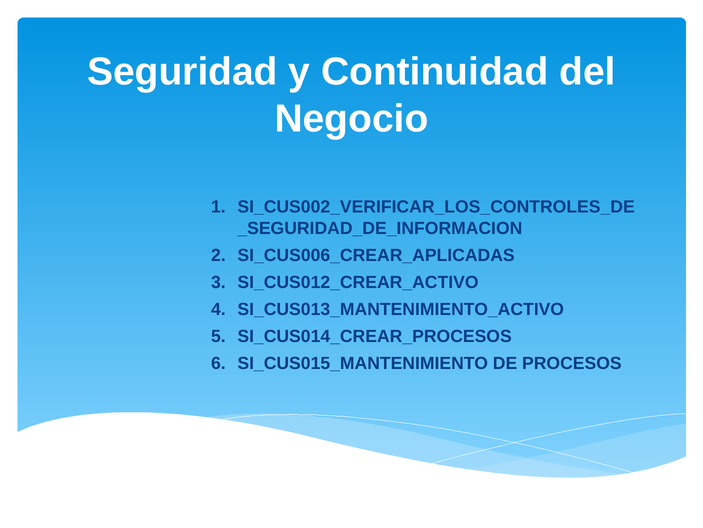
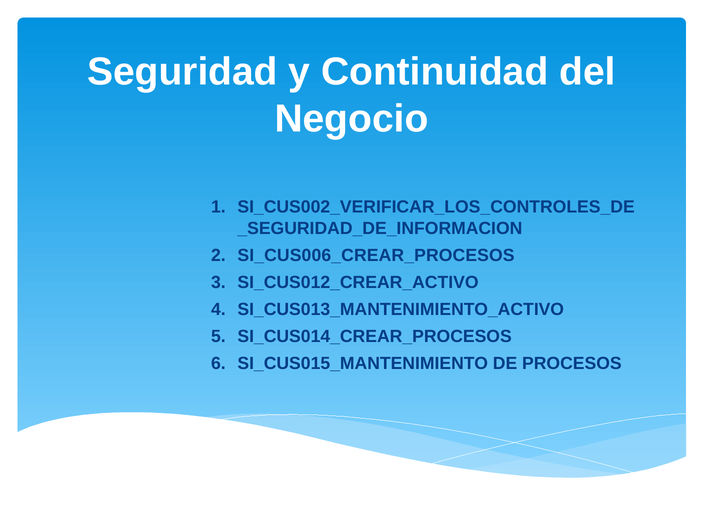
SI_CUS006_CREAR_APLICADAS: SI_CUS006_CREAR_APLICADAS -> SI_CUS006_CREAR_PROCESOS (376, 255)
